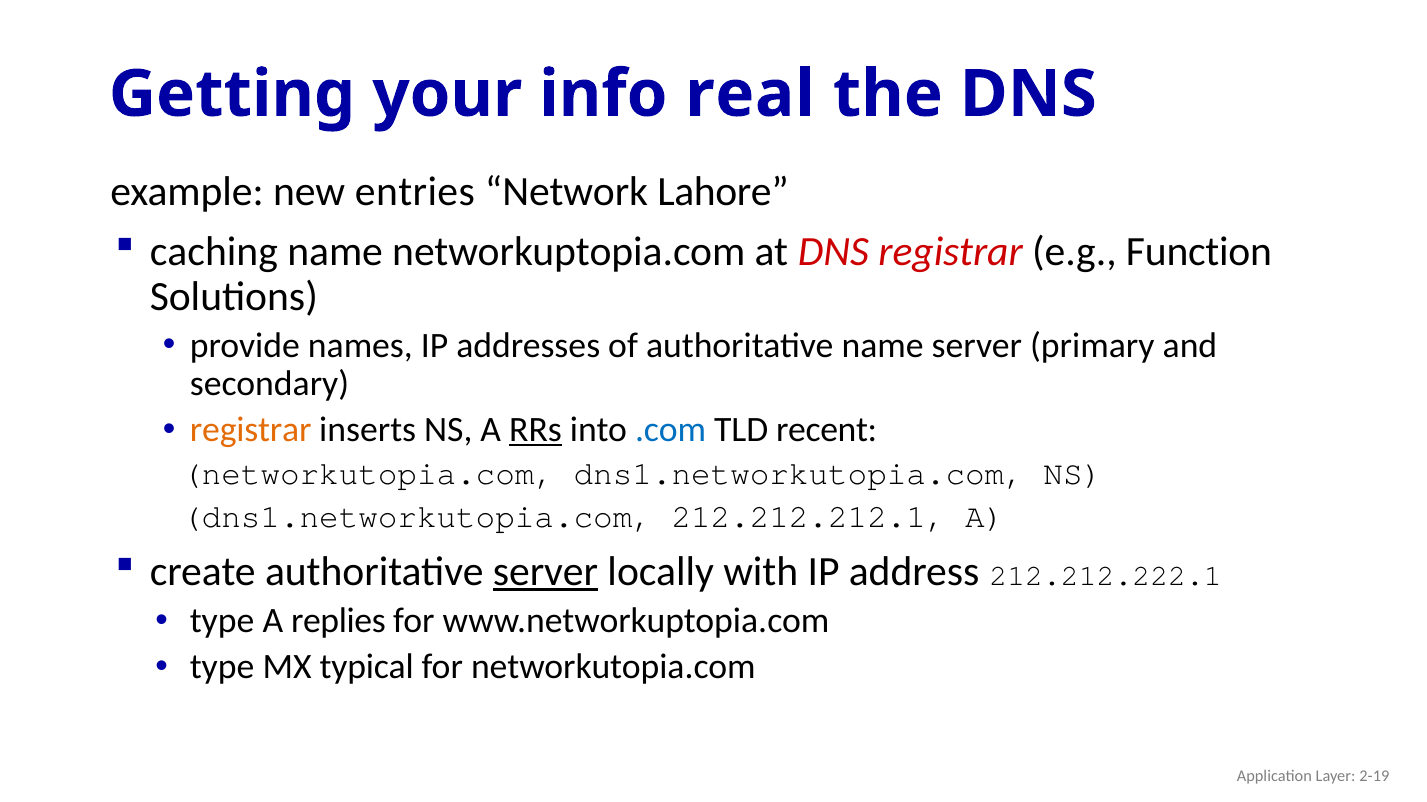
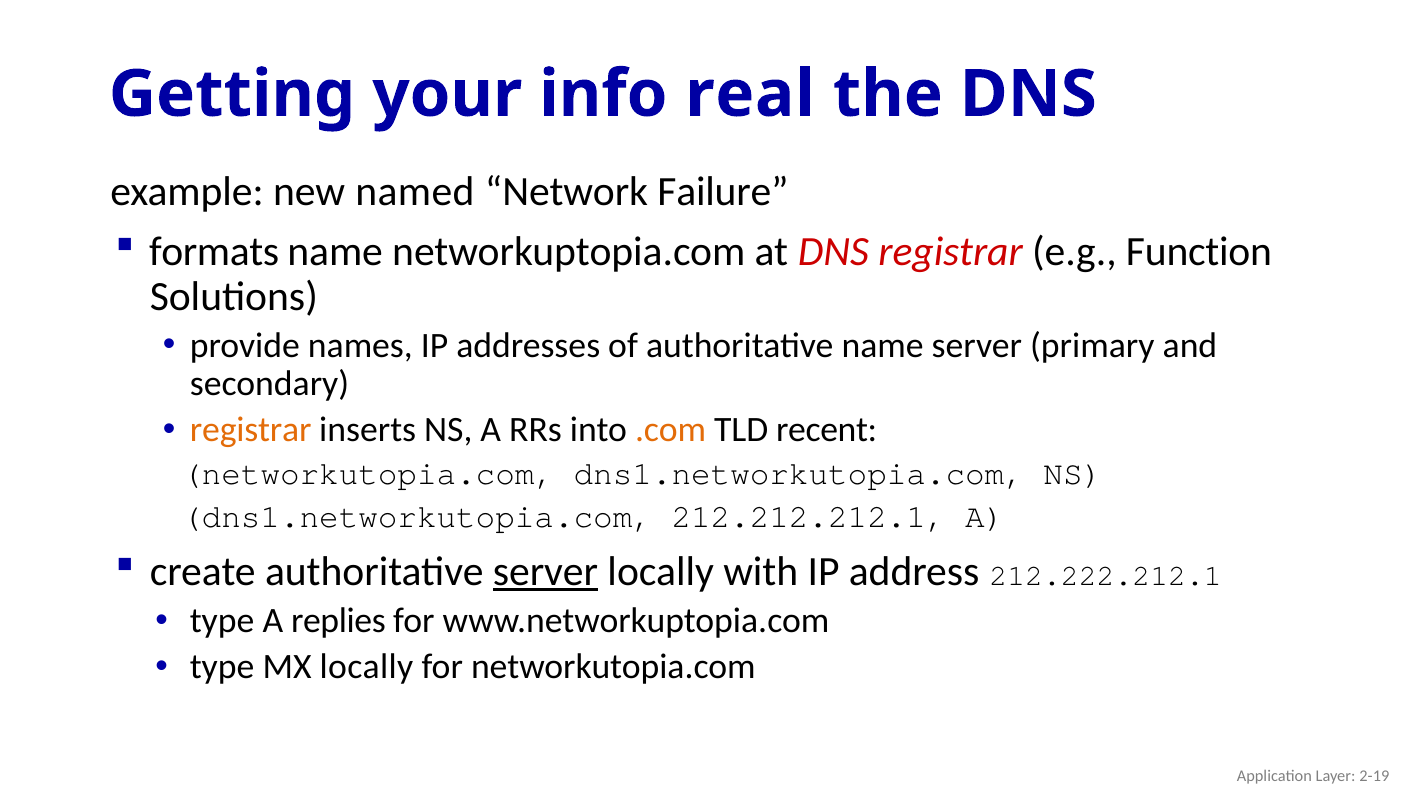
entries: entries -> named (415, 192)
Lahore: Lahore -> Failure (723, 192)
caching: caching -> formats (214, 252)
RRs underline: present -> none (536, 430)
.com colour: blue -> orange (671, 430)
212.212.222.1: 212.212.222.1 -> 212.222.212.1 (1106, 576)
MX typical: typical -> locally (366, 667)
